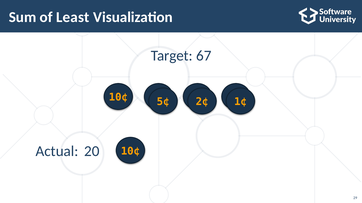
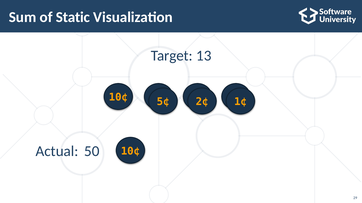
Least: Least -> Static (73, 17)
67: 67 -> 13 (204, 56)
20: 20 -> 50 (92, 152)
